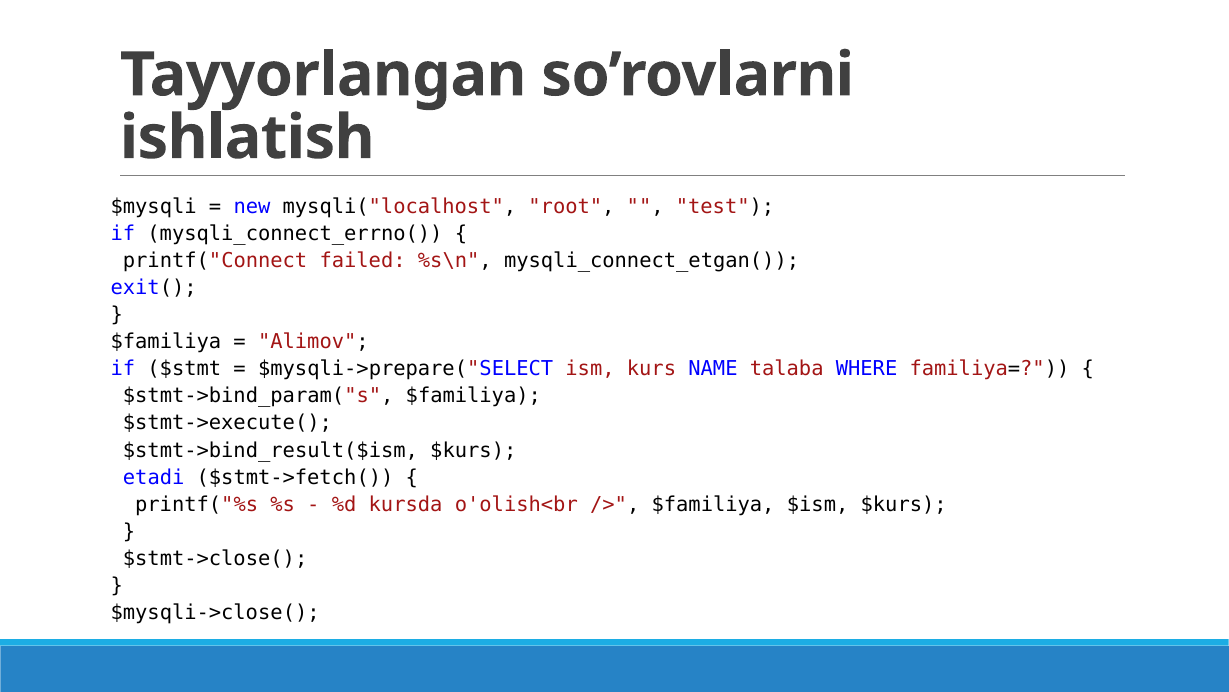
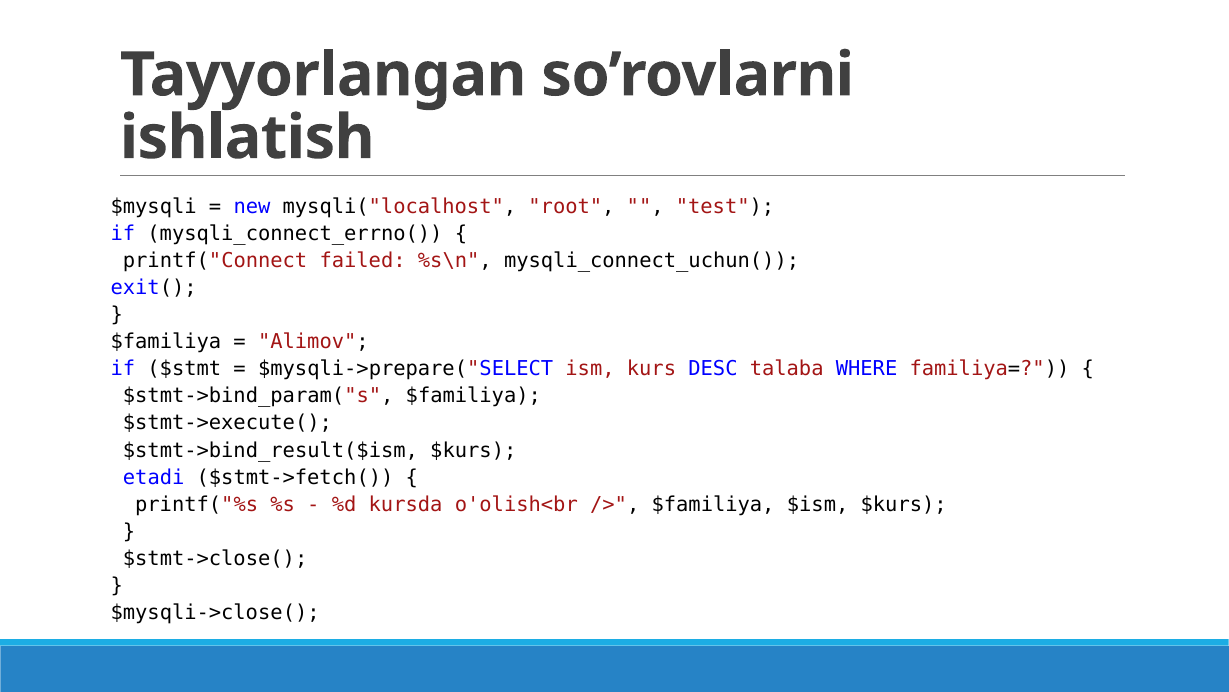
mysqli_connect_etgan(: mysqli_connect_etgan( -> mysqli_connect_uchun( (652, 261)
NAME: NAME -> DESC (713, 369)
